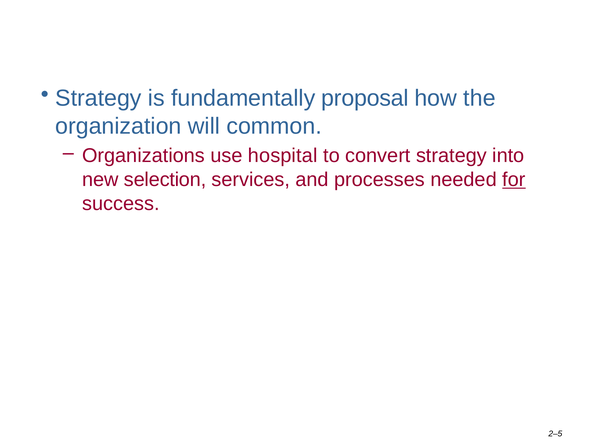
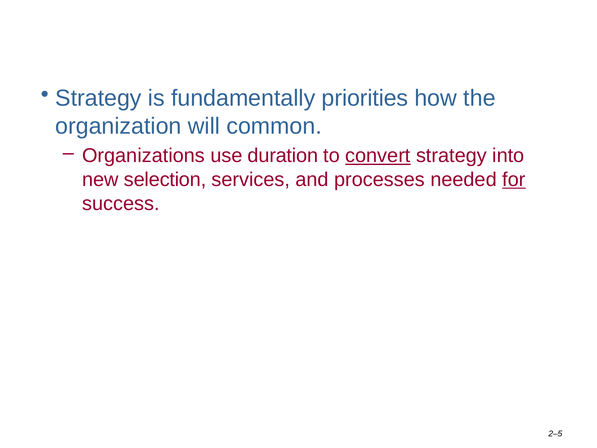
proposal: proposal -> priorities (365, 98)
hospital: hospital -> duration (283, 156)
convert underline: none -> present (378, 156)
